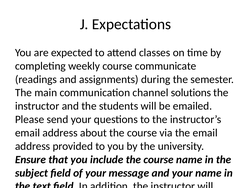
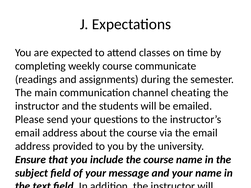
solutions: solutions -> cheating (191, 93)
